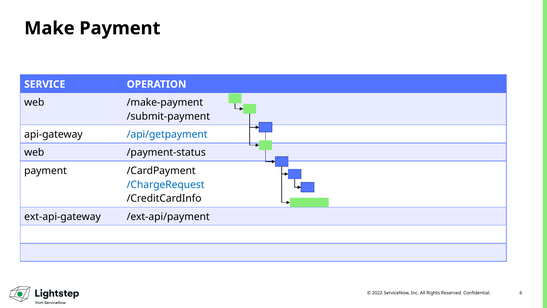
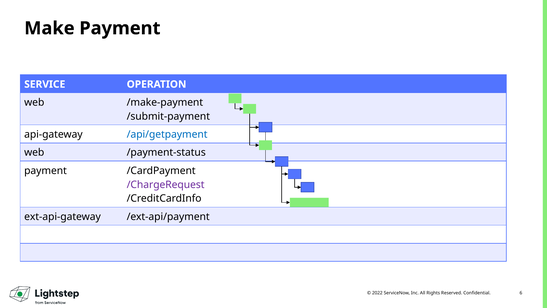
/ChargeRequest colour: blue -> purple (166, 184)
